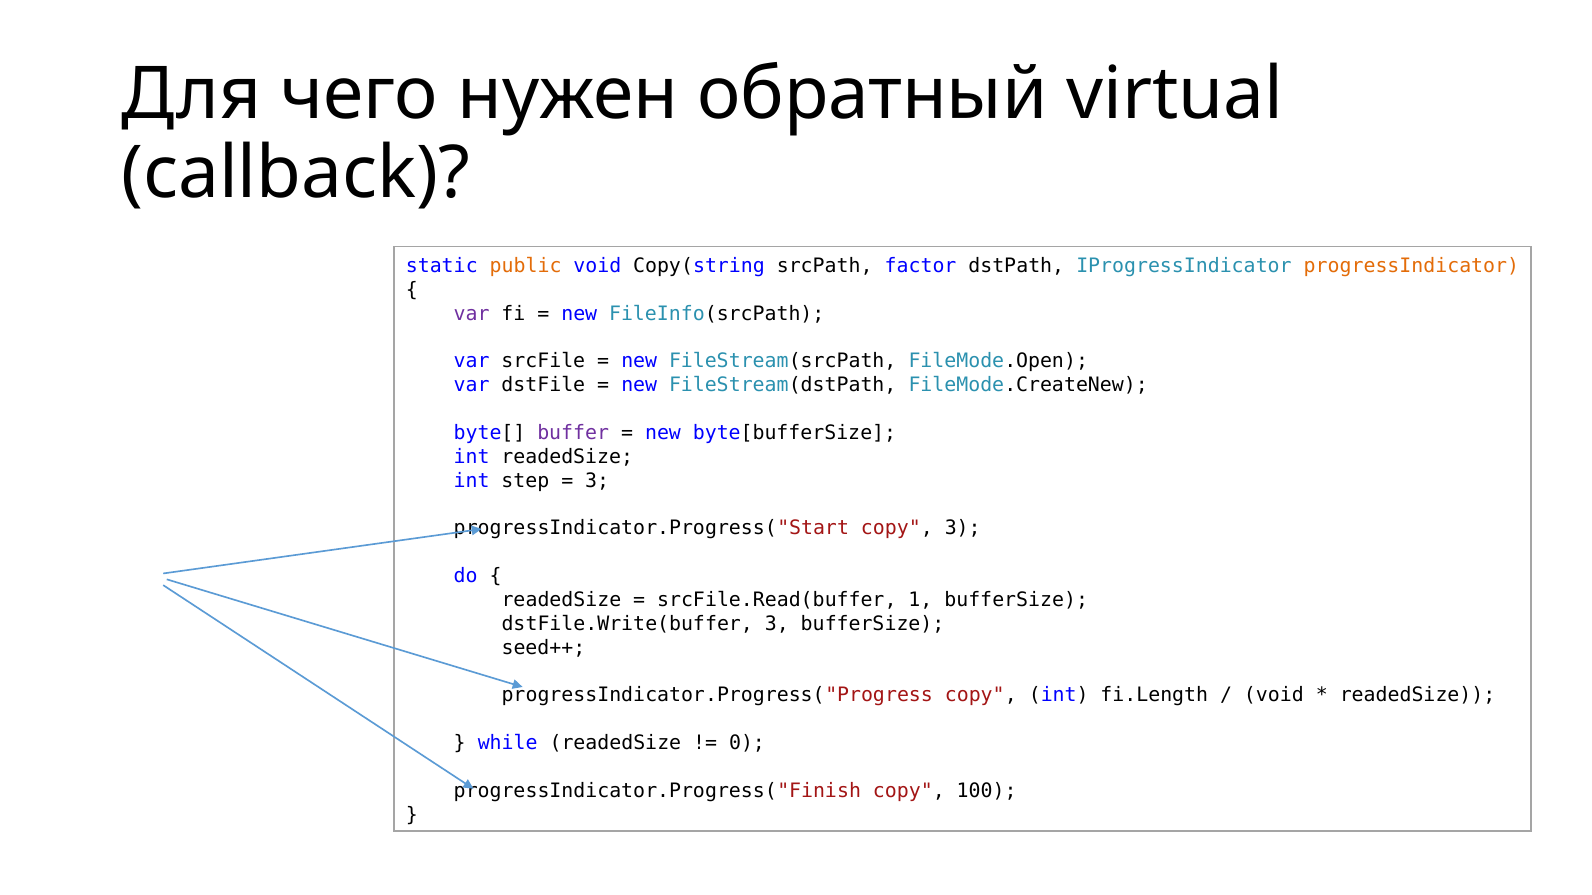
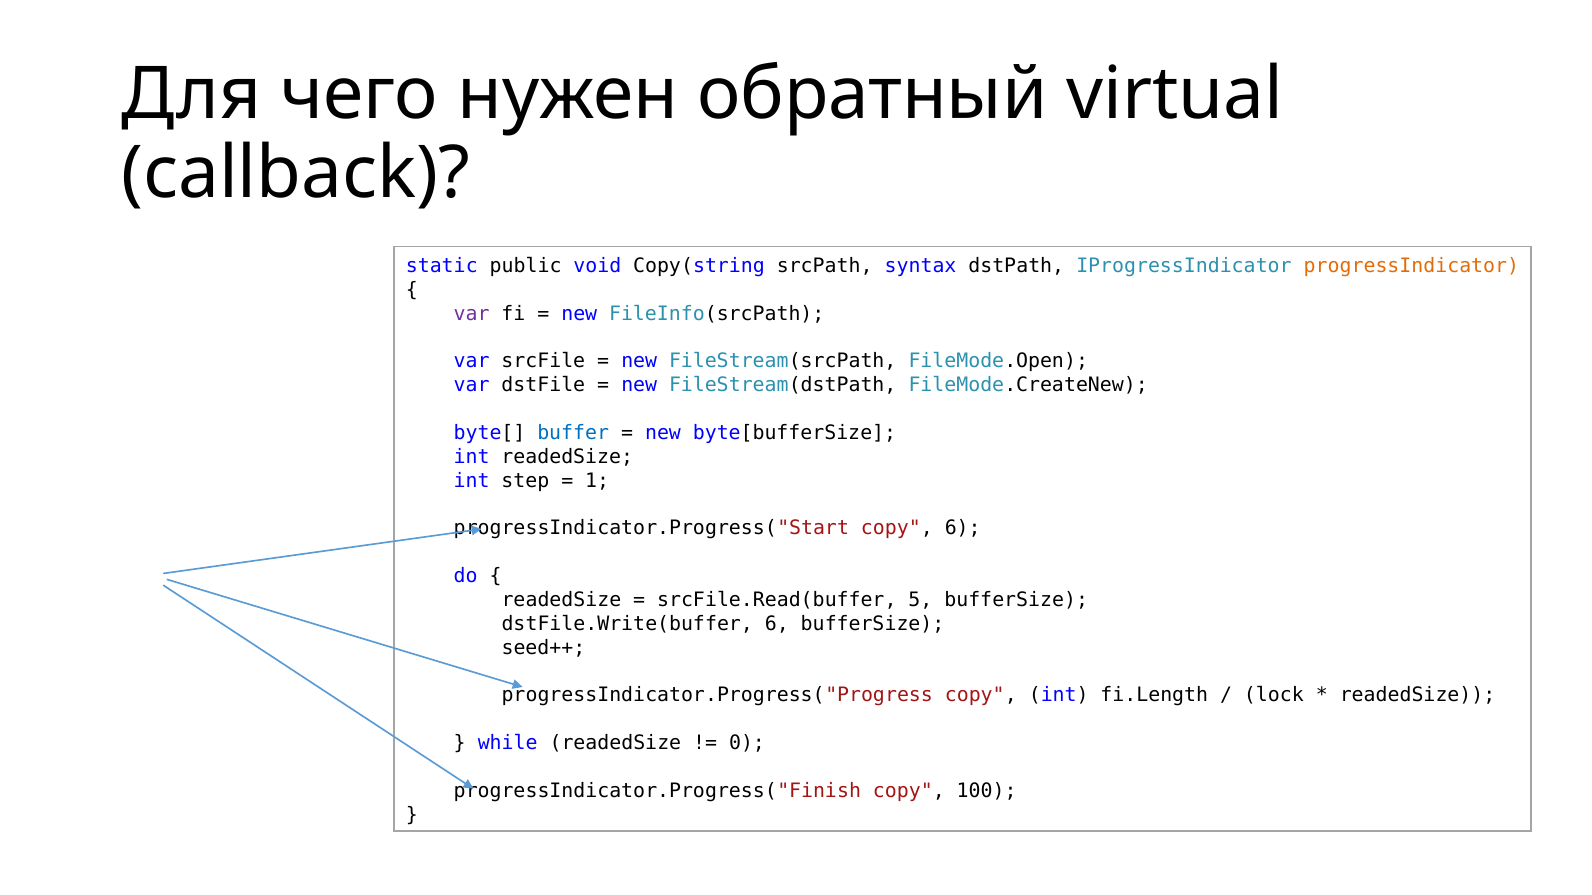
public colour: orange -> black (526, 266)
factor: factor -> syntax (921, 266)
buffer colour: purple -> blue (573, 433)
3: 3 -> 1 (597, 481)
copy 3: 3 -> 6 (963, 529)
1: 1 -> 5 (920, 600)
dstFile.Write(buffer 3: 3 -> 6 (777, 624)
void: void -> lock (1274, 696)
